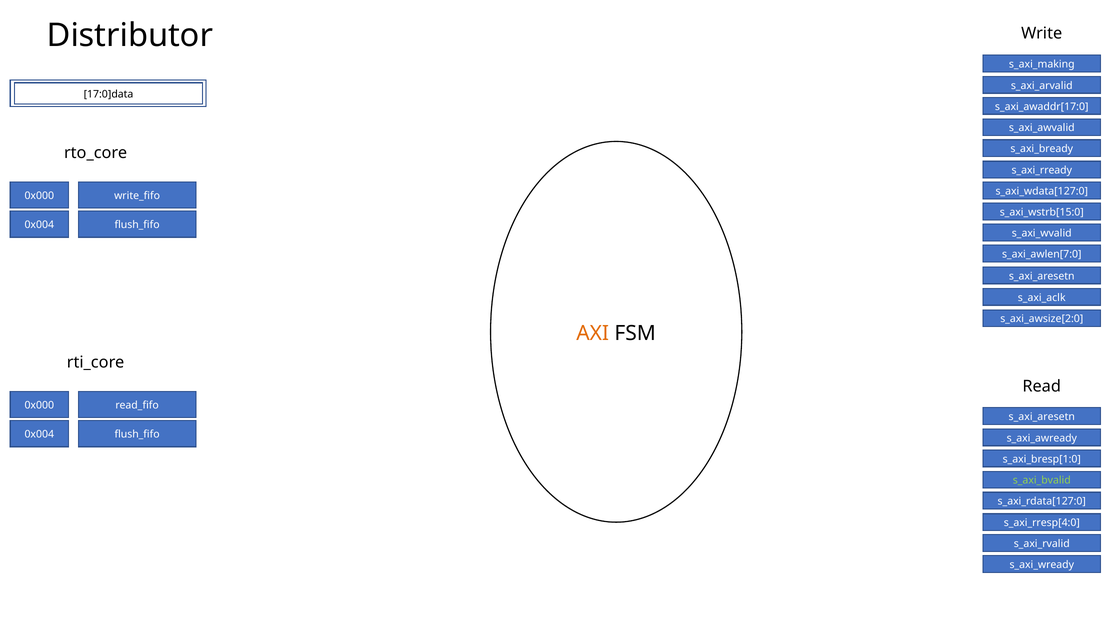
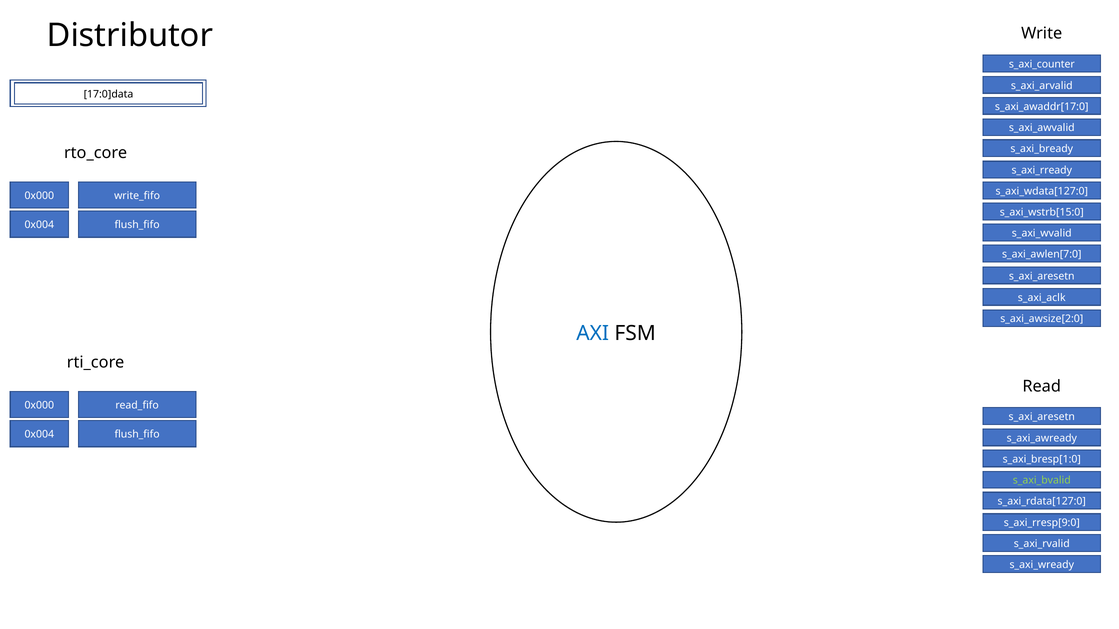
s_axi_making: s_axi_making -> s_axi_counter (1042, 64)
AXI colour: orange -> blue (593, 333)
s_axi_rresp[4:0: s_axi_rresp[4:0 -> s_axi_rresp[9:0 (1042, 523)
